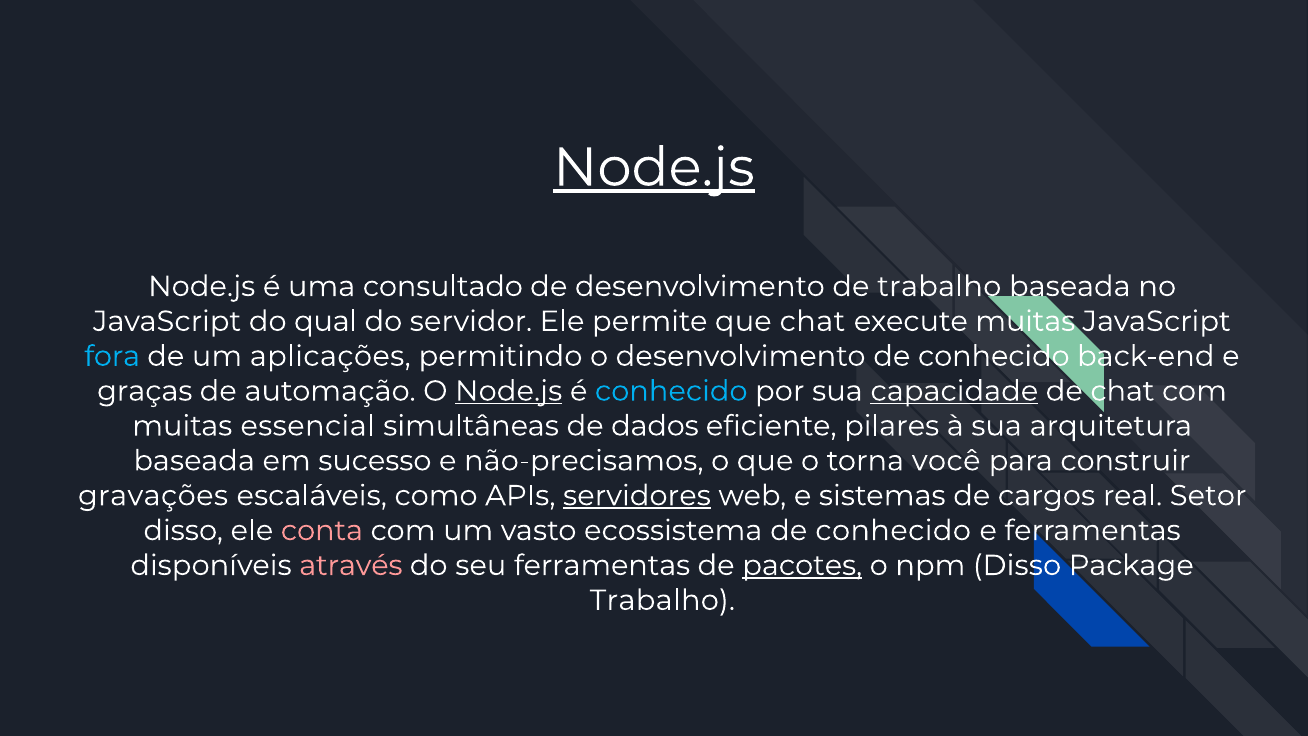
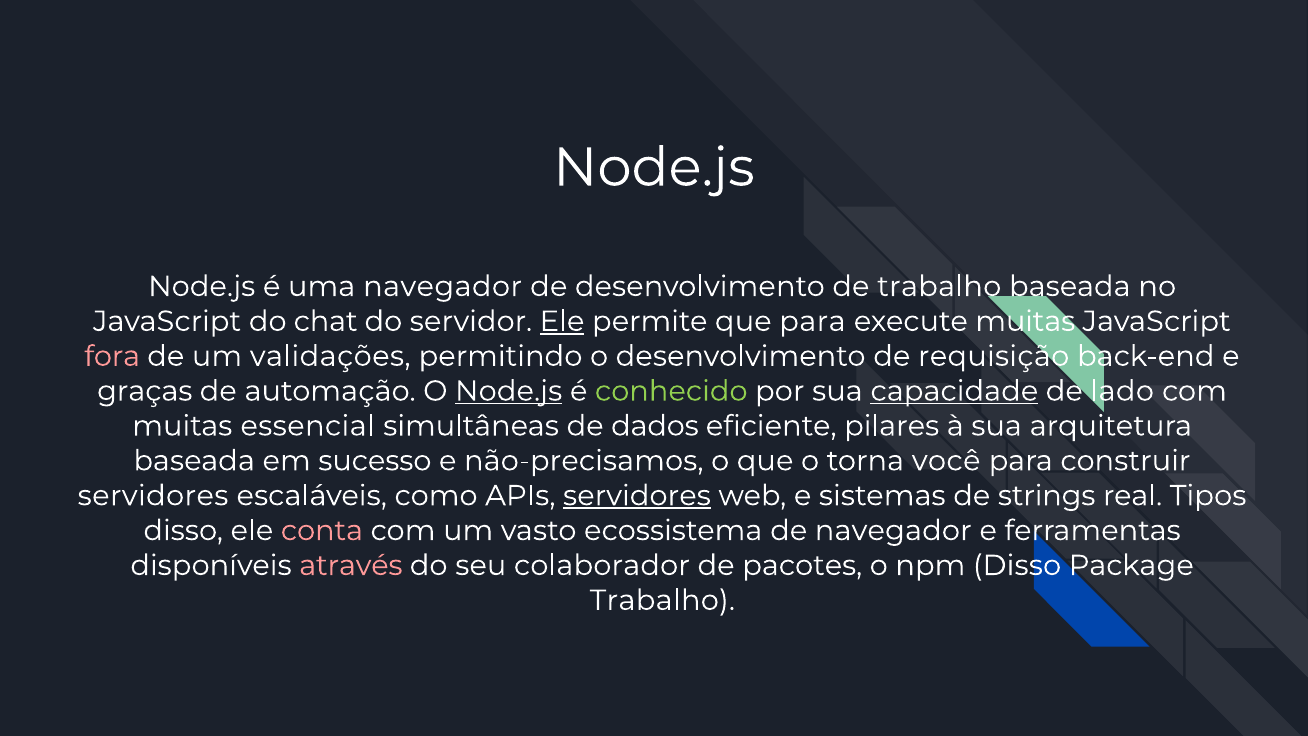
Node.js underline: present -> none (654, 168)
uma consultado: consultado -> navegador (443, 286)
qual: qual -> chat (326, 321)
Ele underline: none -> present (562, 321)
que chat: chat -> para (812, 321)
fora colour: light blue -> pink (112, 356)
aplicações: aplicações -> validações (330, 356)
desenvolvimento de conhecido: conhecido -> requisição (994, 356)
conhecido colour: light blue -> light green (671, 391)
de chat: chat -> lado (1122, 391)
gravações: gravações -> servidores (153, 496)
cargos: cargos -> strings (1047, 496)
Setor: Setor -> Tipos (1208, 496)
ecossistema de conhecido: conhecido -> navegador (893, 530)
seu ferramentas: ferramentas -> colaborador (602, 565)
pacotes underline: present -> none (802, 565)
